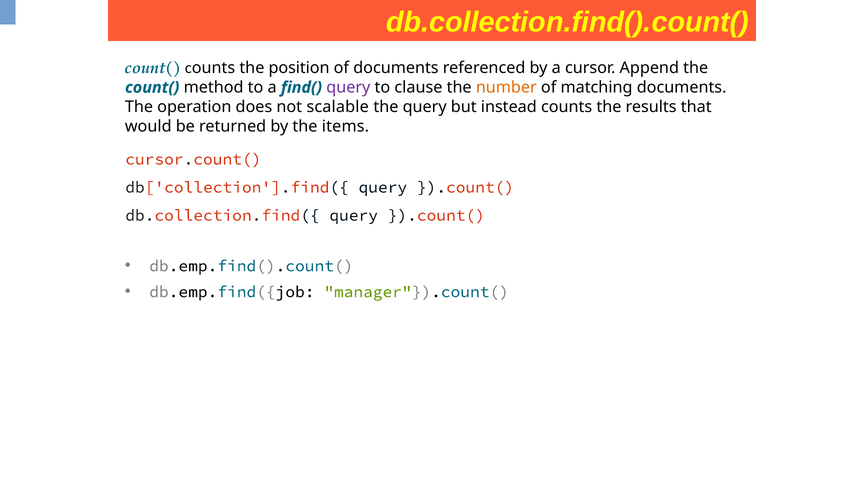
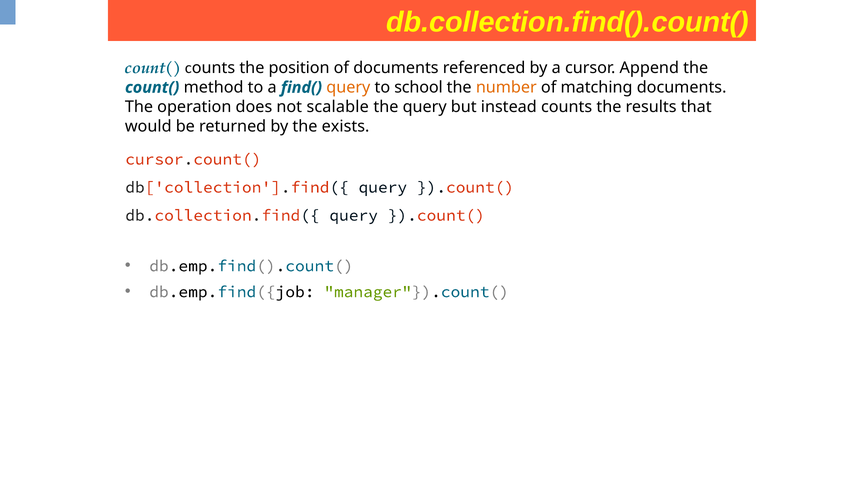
query colour: purple -> orange (348, 87)
clause: clause -> school (419, 87)
items: items -> exists (346, 126)
